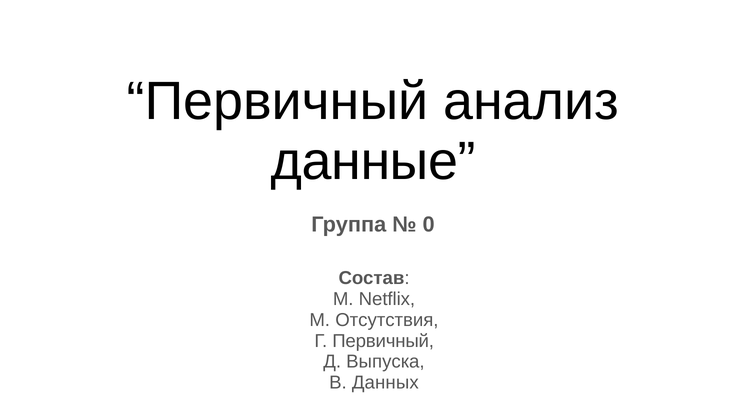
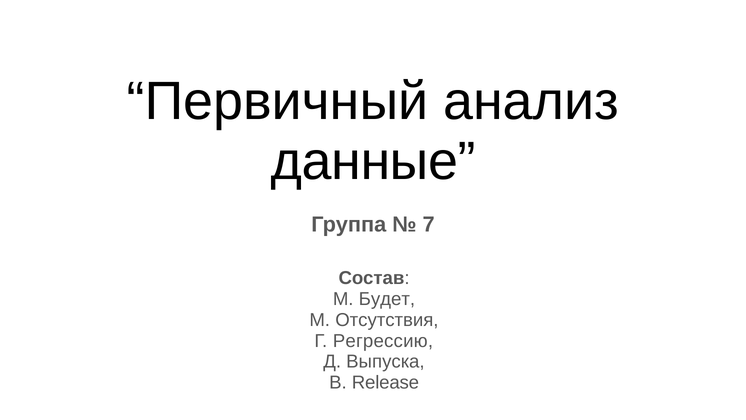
0: 0 -> 7 (429, 224)
Netflix: Netflix -> Будет (387, 299)
Г Первичный: Первичный -> Регрессию (383, 341)
Данных: Данных -> Release (385, 382)
